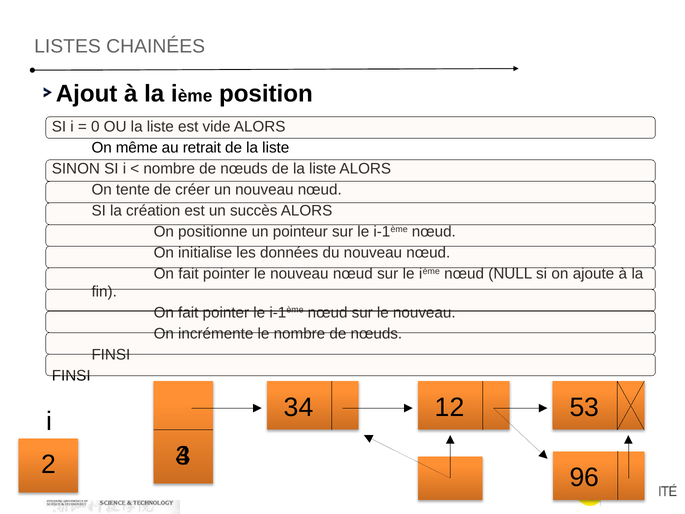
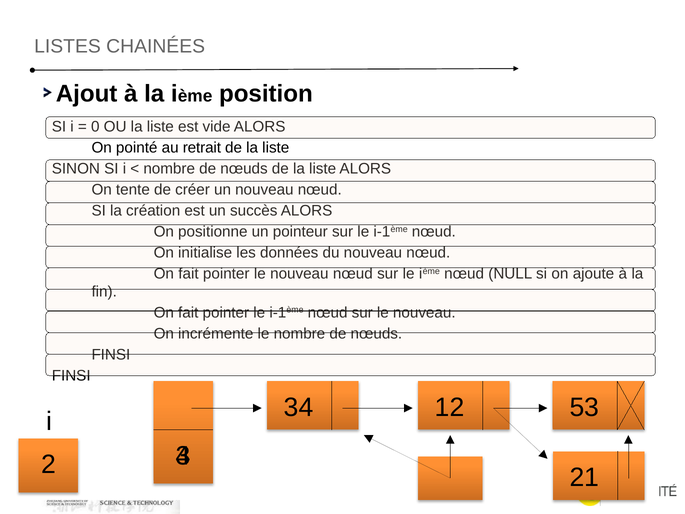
même: même -> pointé (137, 147)
96: 96 -> 21 (584, 477)
